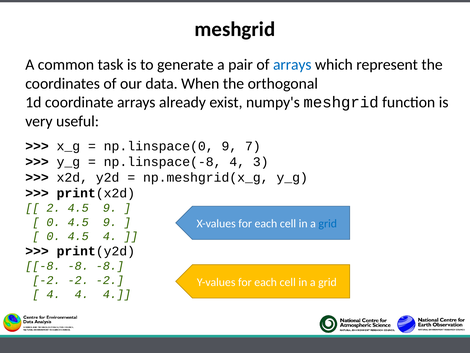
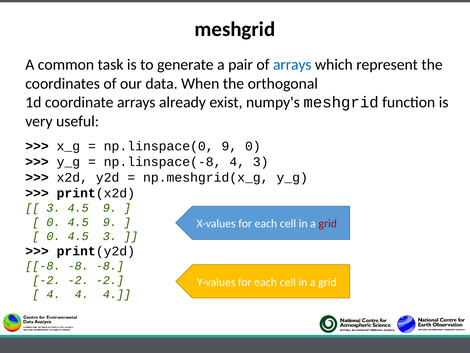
9 7: 7 -> 0 (253, 146)
2: 2 -> 3 (53, 208)
grid colour: blue -> red (328, 223)
4.5 4: 4 -> 3 (110, 236)
